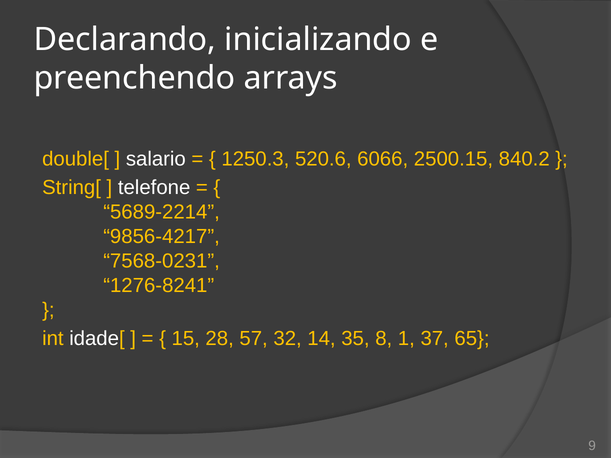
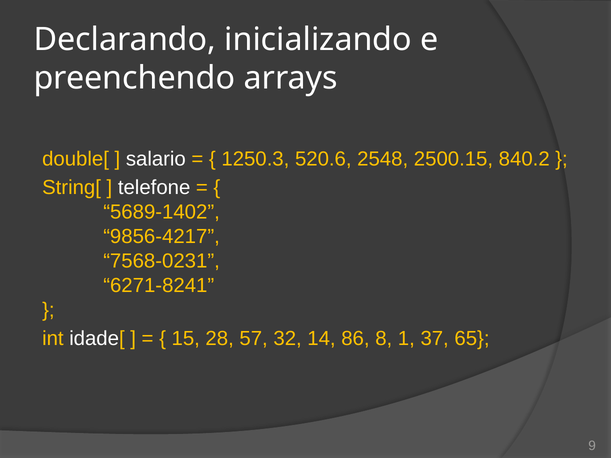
6066: 6066 -> 2548 (383, 159)
5689-2214: 5689-2214 -> 5689-1402 (162, 212)
1276-8241: 1276-8241 -> 6271-8241 (159, 286)
35: 35 -> 86 (355, 338)
